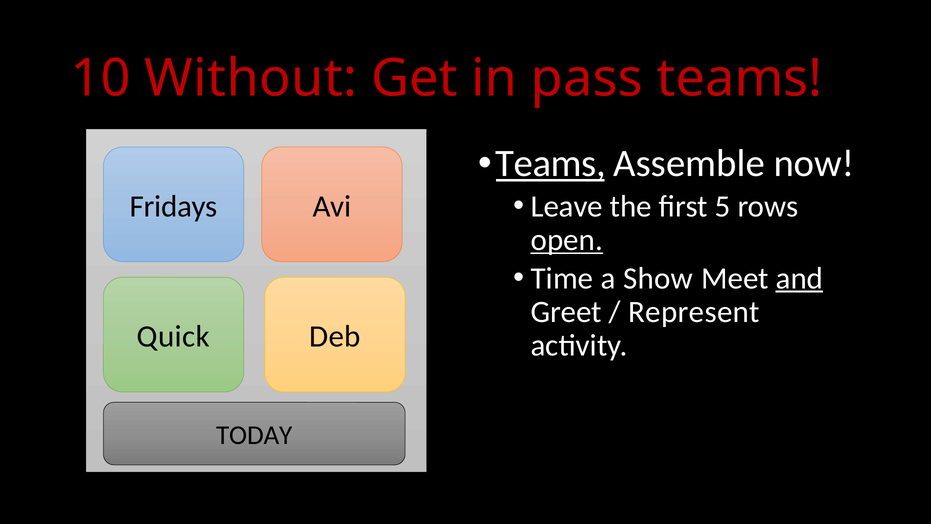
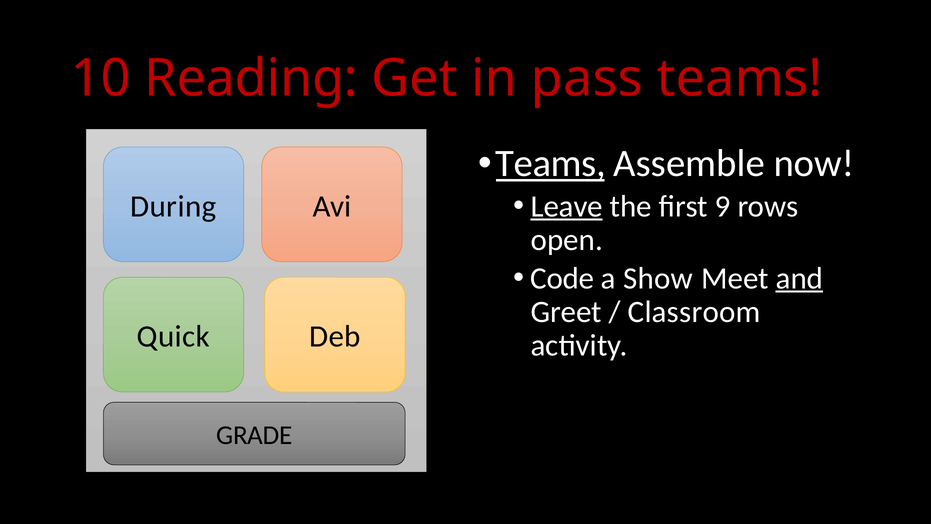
Without: Without -> Reading (251, 78)
Leave underline: none -> present (567, 206)
5: 5 -> 9 (723, 206)
Fridays: Fridays -> During (173, 206)
open underline: present -> none (567, 240)
Time: Time -> Code (562, 278)
Represent: Represent -> Classroom (694, 312)
TODAY: TODAY -> GRADE (254, 435)
